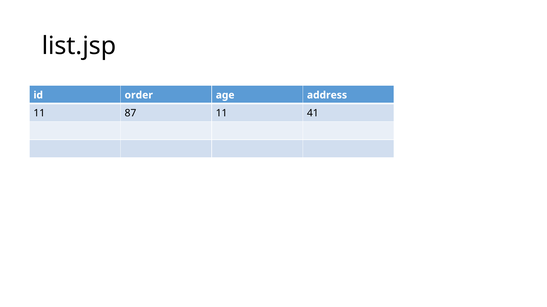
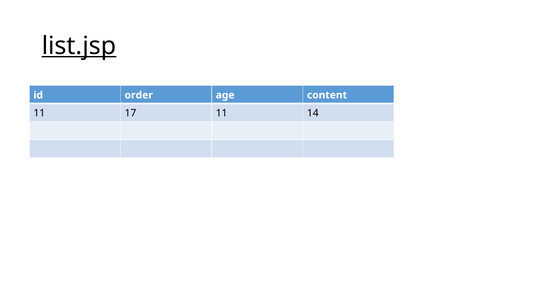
list.jsp underline: none -> present (79, 46)
address: address -> content (327, 95)
87: 87 -> 17 (130, 113)
41: 41 -> 14 (313, 113)
